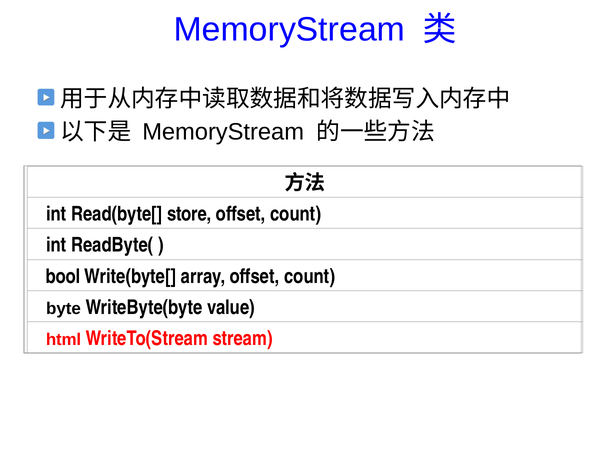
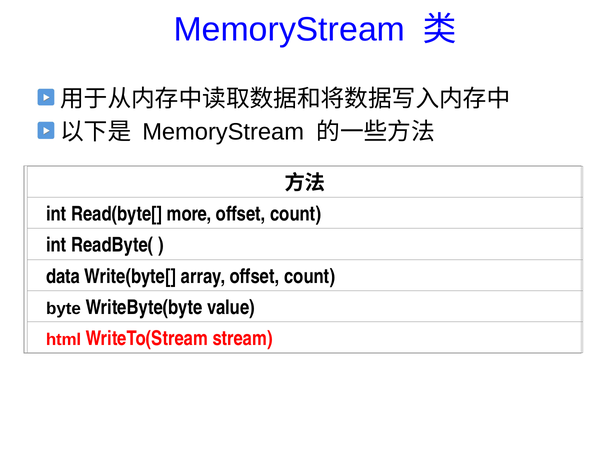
store: store -> more (189, 214)
bool: bool -> data (63, 277)
